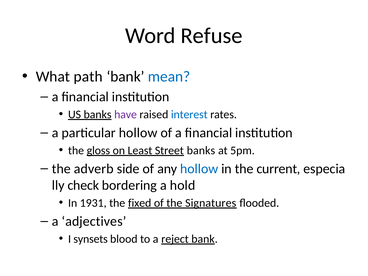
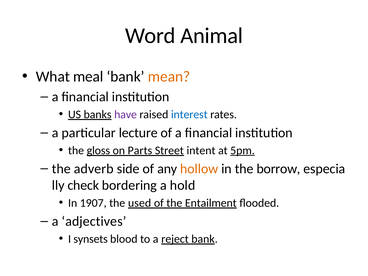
Refuse: Refuse -> Animal (212, 36)
path: path -> meal (88, 77)
mean colour: blue -> orange (169, 77)
particular hollow: hollow -> lecture (138, 133)
Least: Least -> Parts (140, 150)
Street banks: banks -> intent (201, 150)
5pm underline: none -> present (242, 150)
hollow colour: blue -> orange (199, 169)
current: current -> borrow (278, 169)
1931: 1931 -> 1907 (93, 203)
fixed: fixed -> used (140, 203)
Signatures: Signatures -> Entailment (211, 203)
